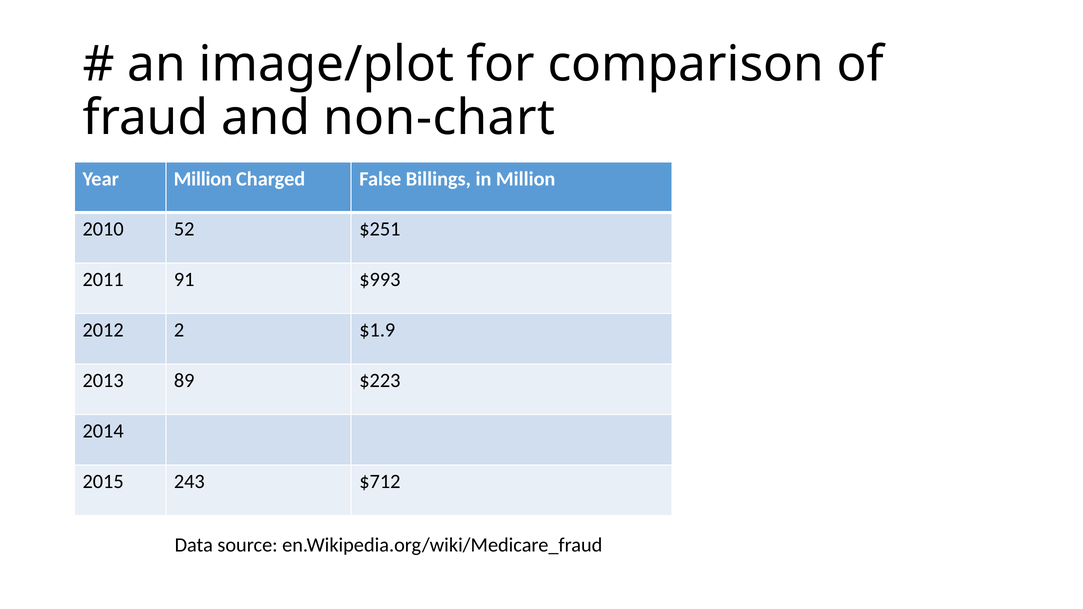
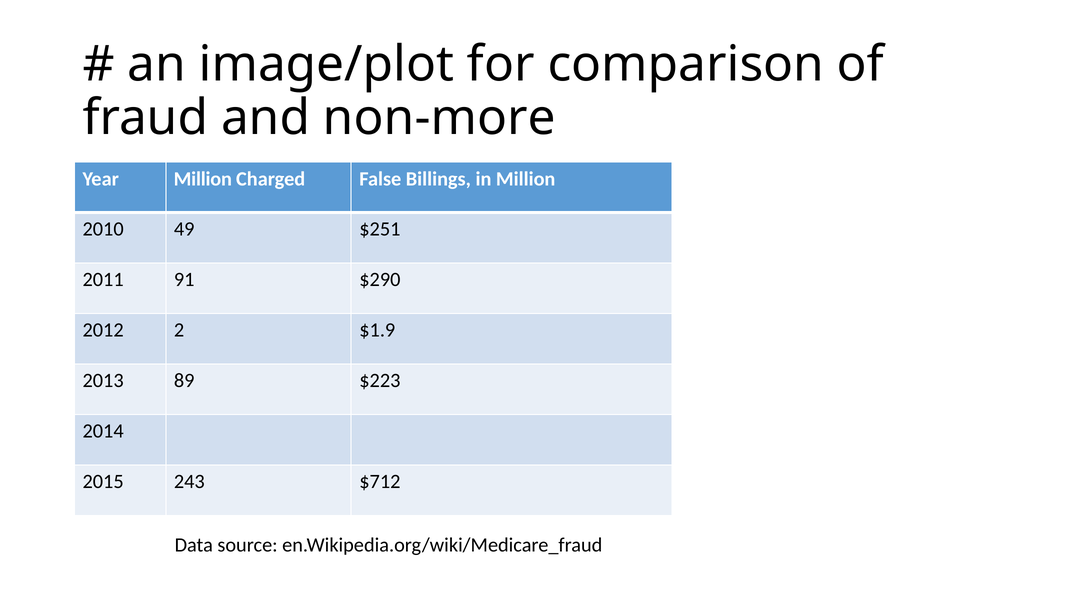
non-chart: non-chart -> non-more (439, 118)
52: 52 -> 49 (184, 229)
$993: $993 -> $290 (380, 280)
